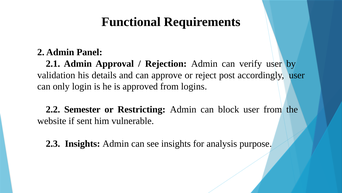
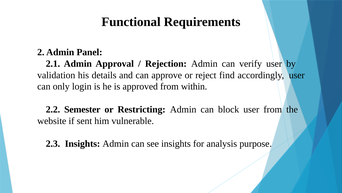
post: post -> find (227, 75)
logins: logins -> within (194, 86)
